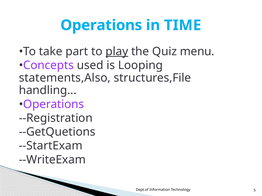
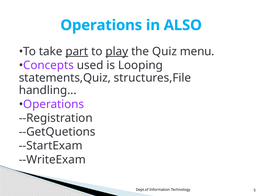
TIME: TIME -> ALSO (183, 25)
part underline: none -> present (77, 52)
statements,Also: statements,Also -> statements,Quiz (65, 78)
